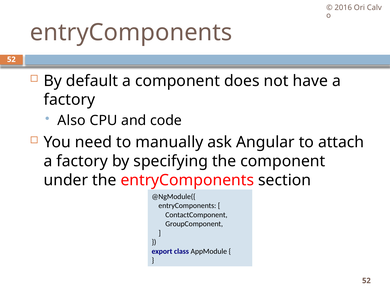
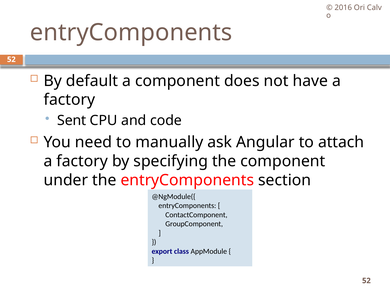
Also: Also -> Sent (72, 120)
